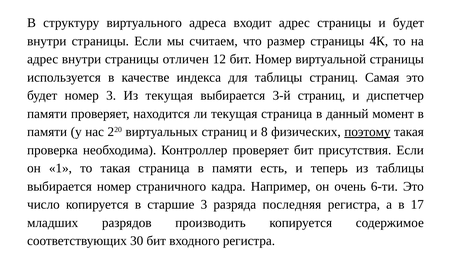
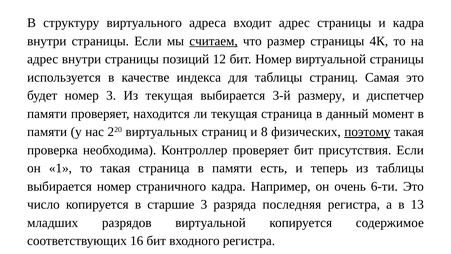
и будет: будет -> кадра (408, 23)
считаем underline: none -> present (214, 41)
отличен: отличен -> позиций (186, 59)
3-й страниц: страниц -> размеру (321, 95)
17: 17 -> 13 (417, 204)
разрядов производить: производить -> виртуальной (211, 222)
30: 30 -> 16 (137, 241)
